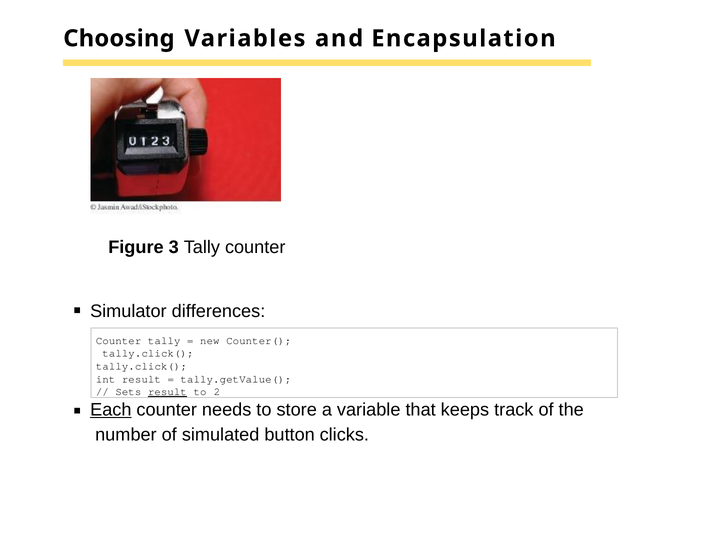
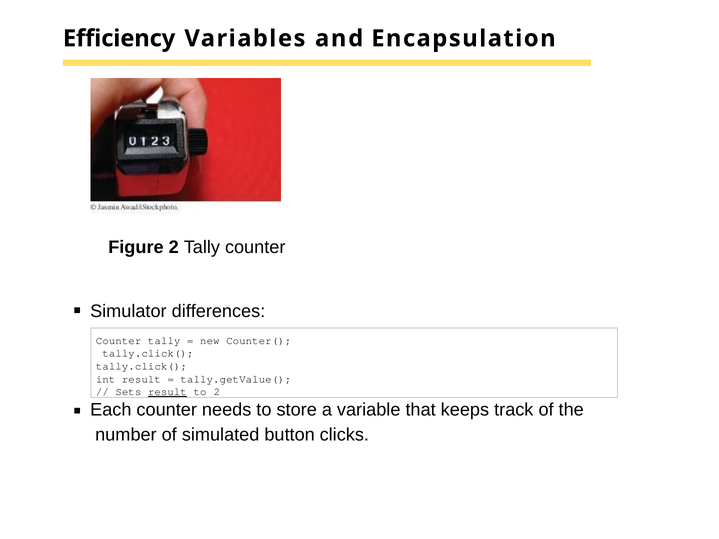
Choosing: Choosing -> Efficiency (119, 38)
Figure 3: 3 -> 2 (174, 247)
Each underline: present -> none (111, 410)
